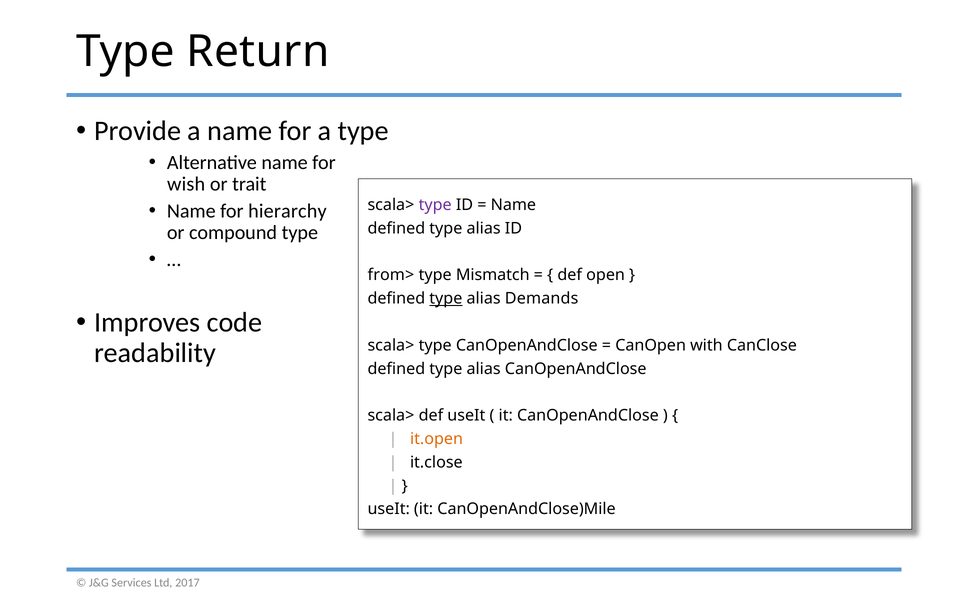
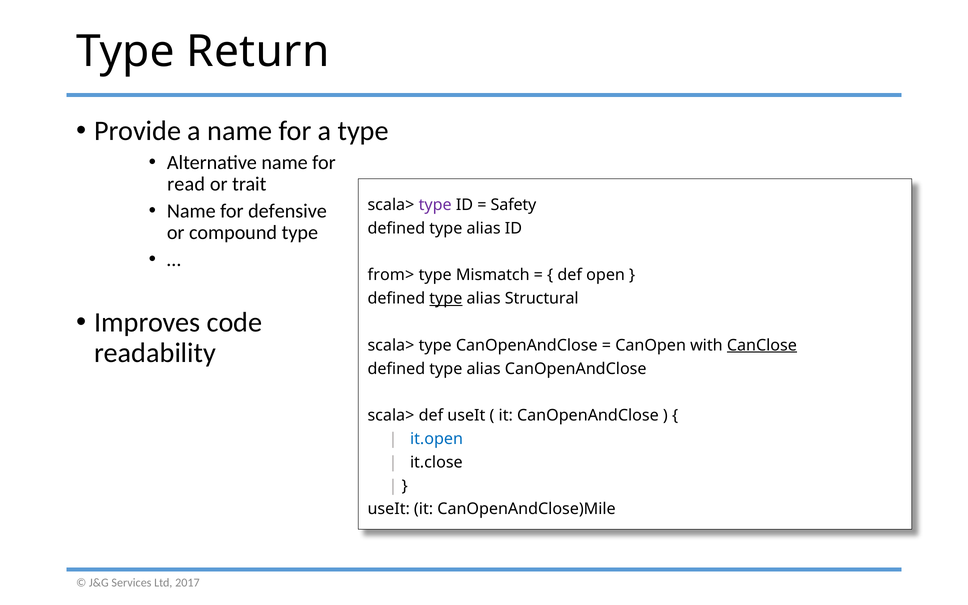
wish: wish -> read (186, 184)
Name: Name -> Safety (513, 205)
hierarchy: hierarchy -> defensive (288, 211)
Demands: Demands -> Structural (542, 298)
CanClose underline: none -> present (762, 345)
it.open colour: orange -> blue (436, 439)
